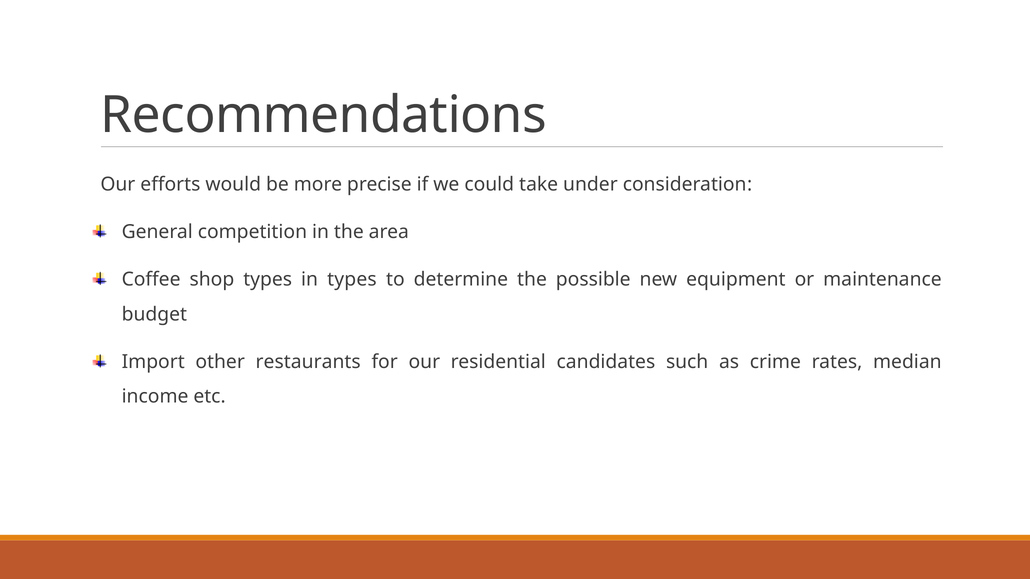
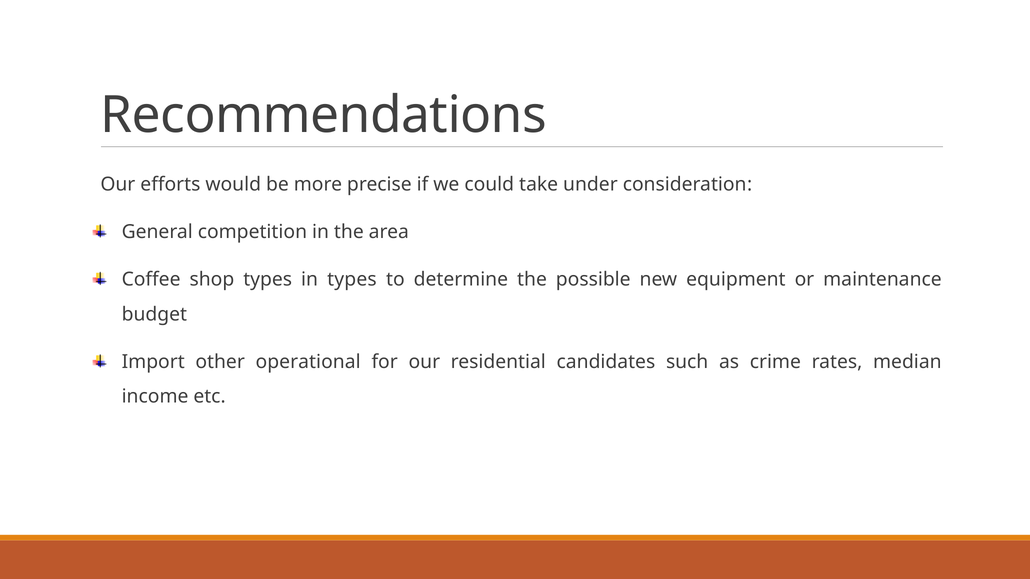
restaurants: restaurants -> operational (308, 362)
